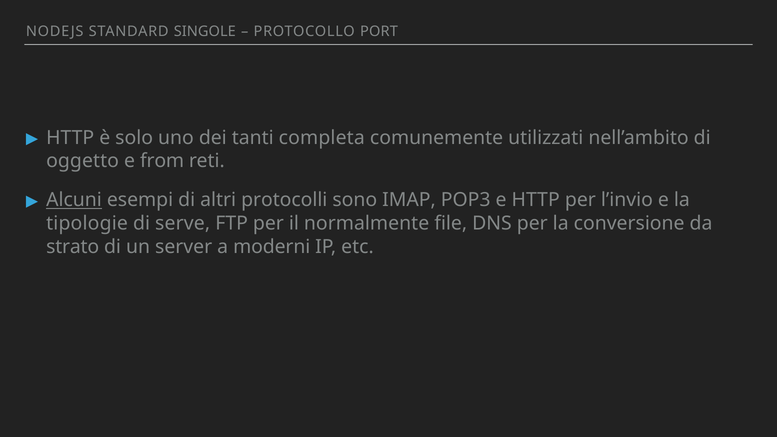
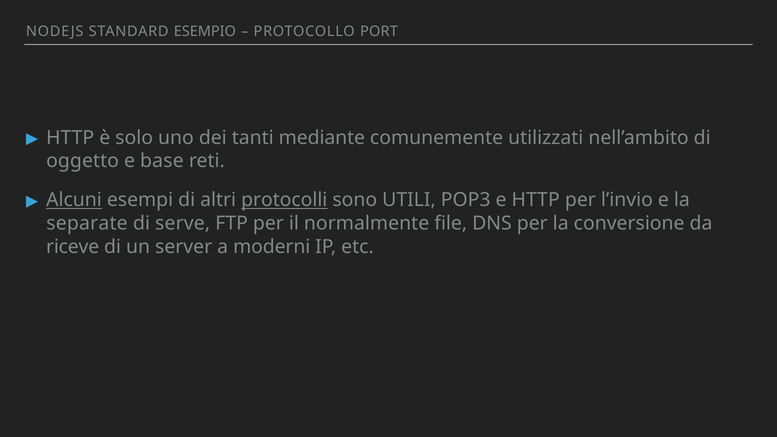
SINGOLE: SINGOLE -> ESEMPIO (205, 31)
completa: completa -> mediante (322, 138)
from: from -> base (162, 161)
protocolli underline: none -> present (284, 200)
IMAP: IMAP -> UTILI (409, 200)
tipologie: tipologie -> separate (87, 223)
strato: strato -> riceve (73, 247)
